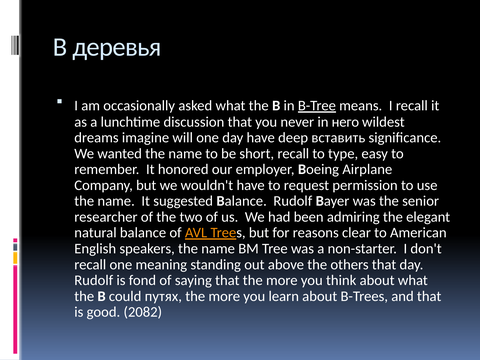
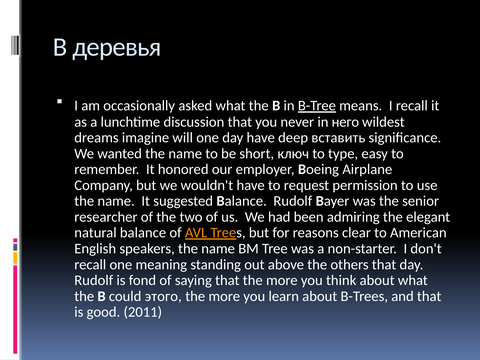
short recall: recall -> ключ (293, 154)
путях: путях -> этого (163, 296)
2082: 2082 -> 2011 (143, 312)
